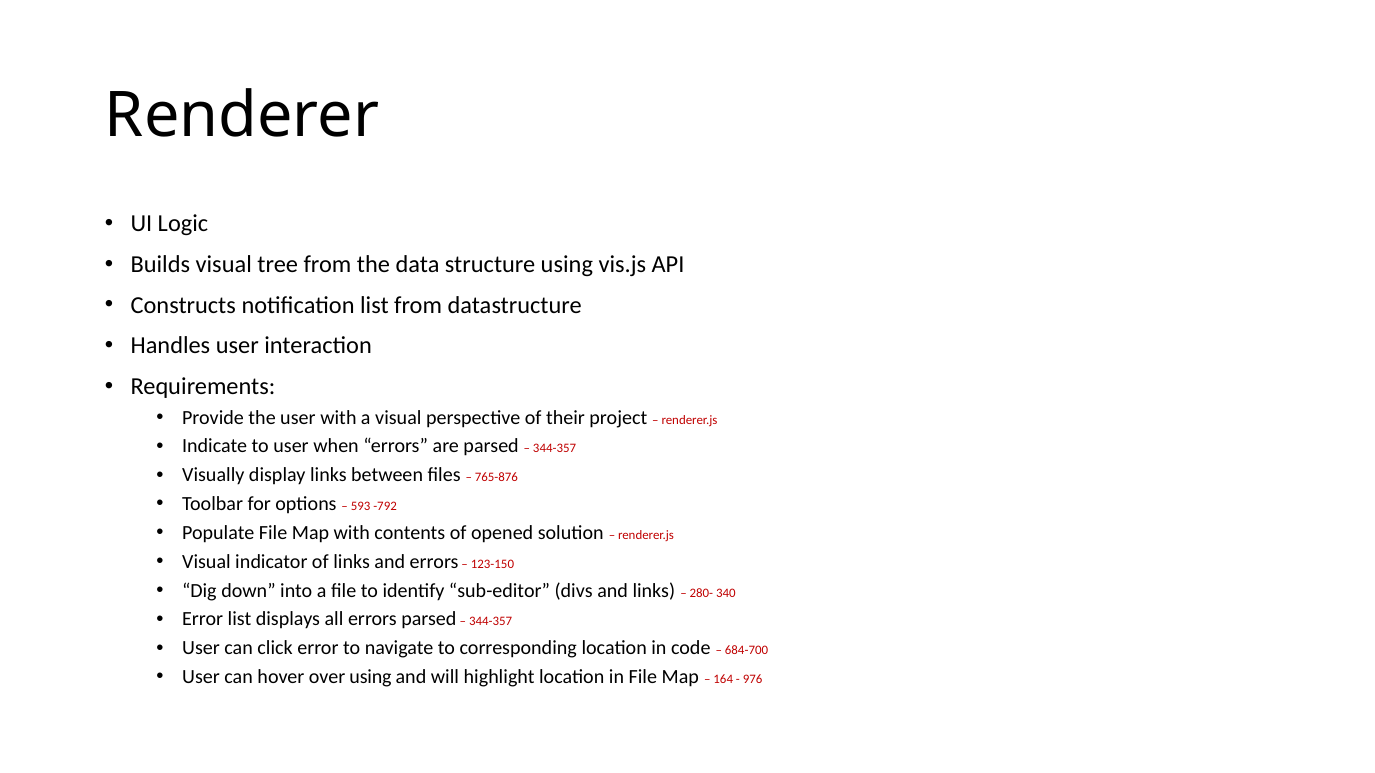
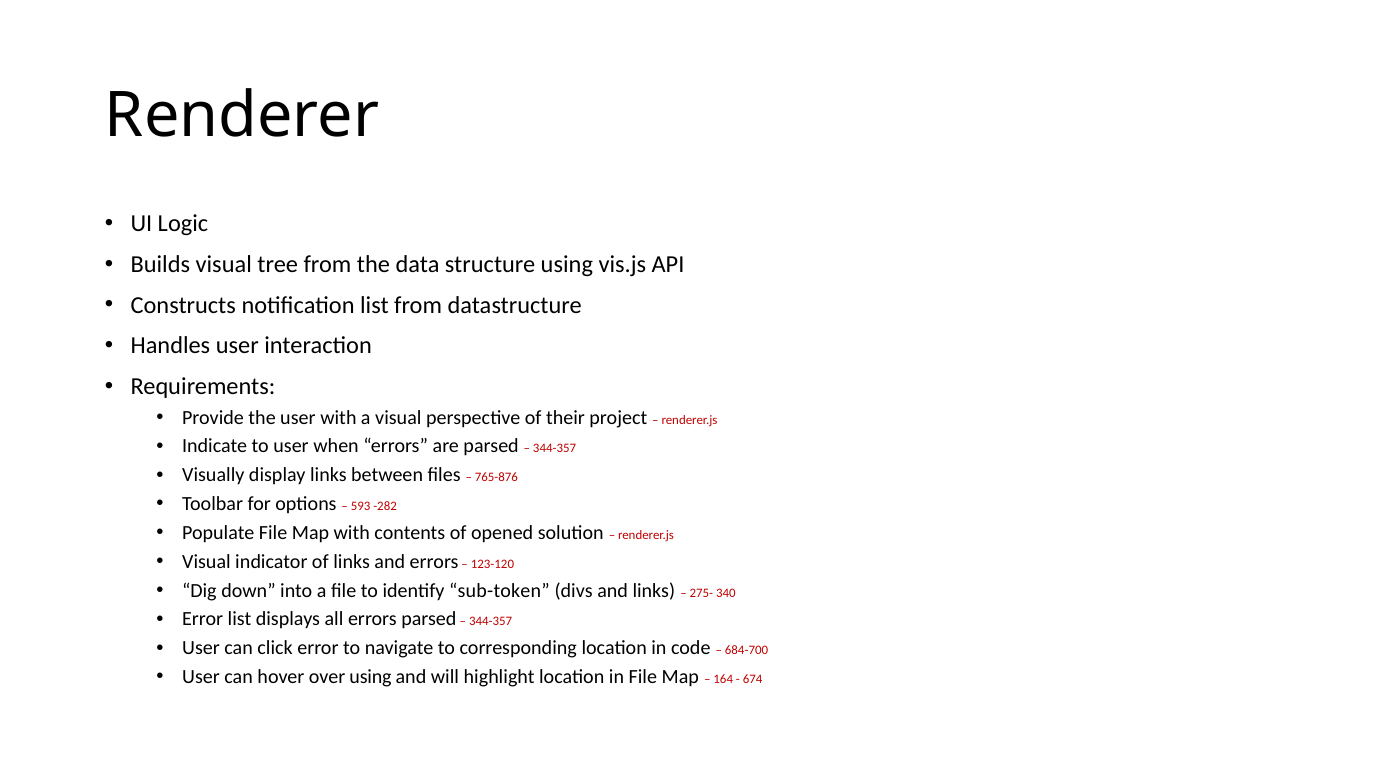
-792: -792 -> -282 (385, 507)
123-150: 123-150 -> 123-120 (492, 564)
sub-editor: sub-editor -> sub-token (499, 591)
280-: 280- -> 275- (701, 593)
976: 976 -> 674 (753, 680)
